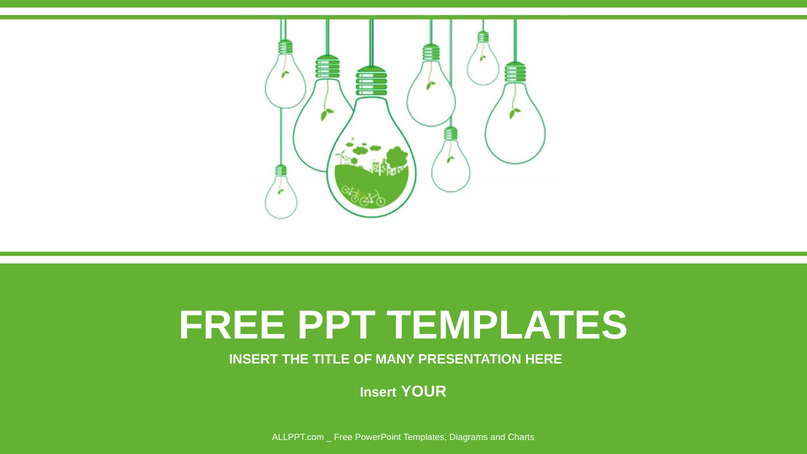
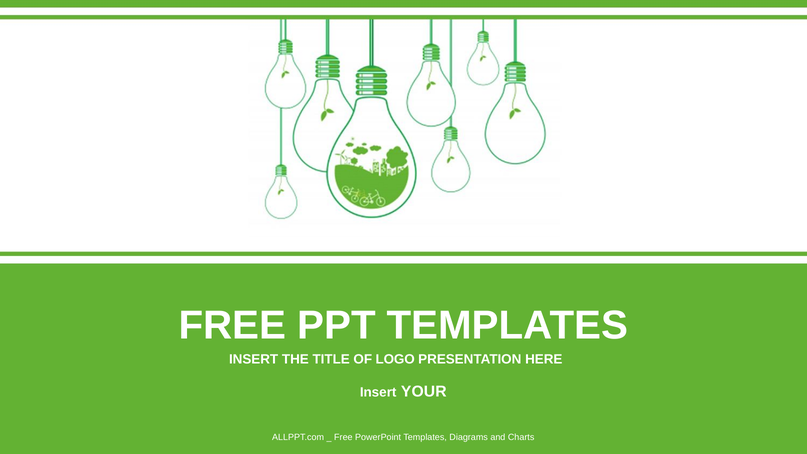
MANY: MANY -> LOGO (395, 359)
